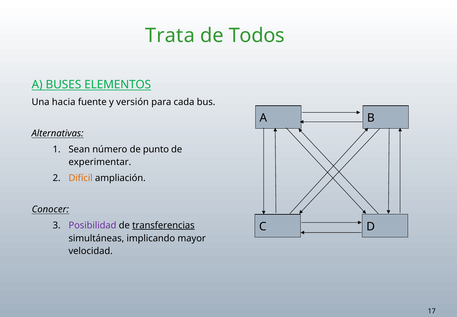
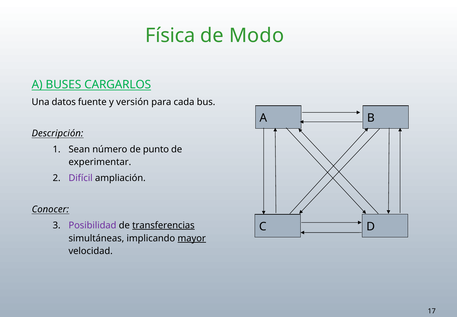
Trata: Trata -> Física (170, 36)
Todos: Todos -> Modo (257, 36)
ELEMENTOS: ELEMENTOS -> CARGARLOS (118, 84)
hacia: hacia -> datos (64, 102)
Alternativas: Alternativas -> Descripción (58, 133)
Difícil colour: orange -> purple (81, 178)
mayor underline: none -> present (192, 238)
